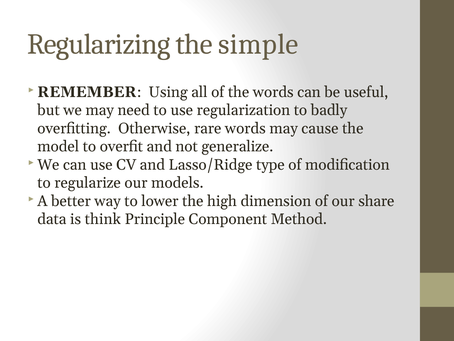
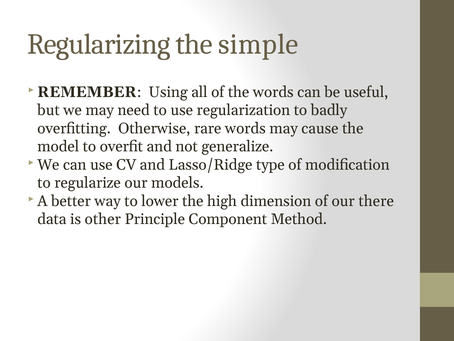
share: share -> there (376, 201)
think: think -> other (103, 219)
